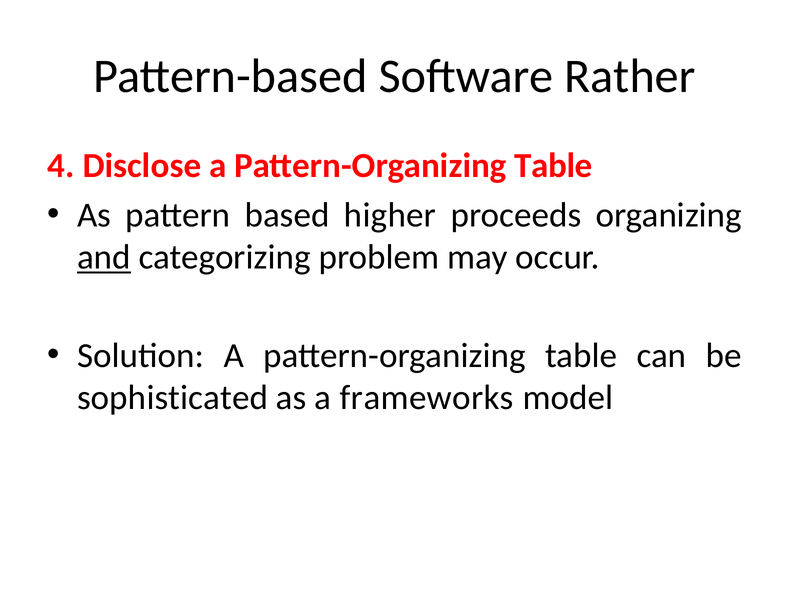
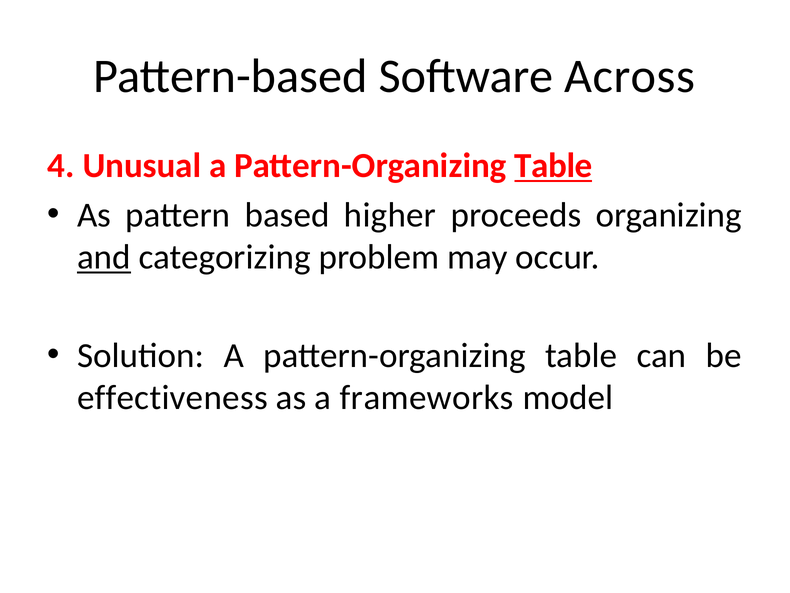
Rather: Rather -> Across (630, 76)
Disclose: Disclose -> Unusual (142, 166)
Table underline: none -> present (553, 166)
sophisticated: sophisticated -> effectiveness (172, 398)
